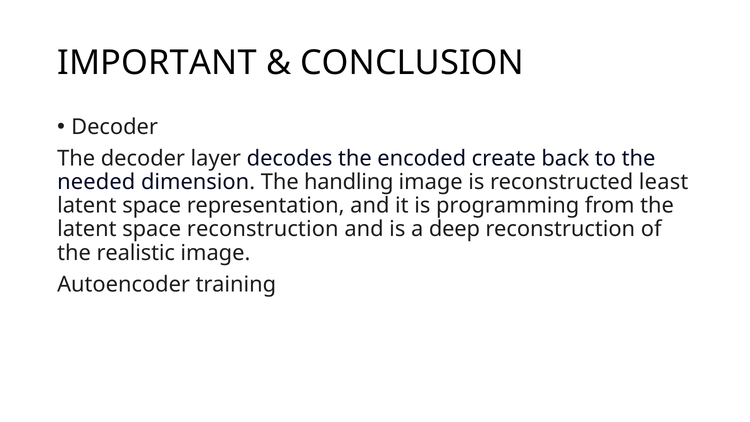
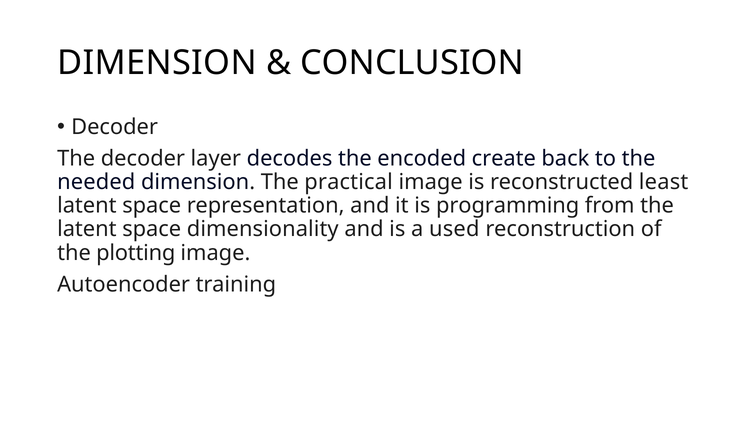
IMPORTANT: IMPORTANT -> DIMENSION (157, 63)
handling: handling -> practical (349, 182)
space reconstruction: reconstruction -> dimensionality (263, 229)
deep: deep -> used (454, 229)
realistic: realistic -> plotting (136, 253)
